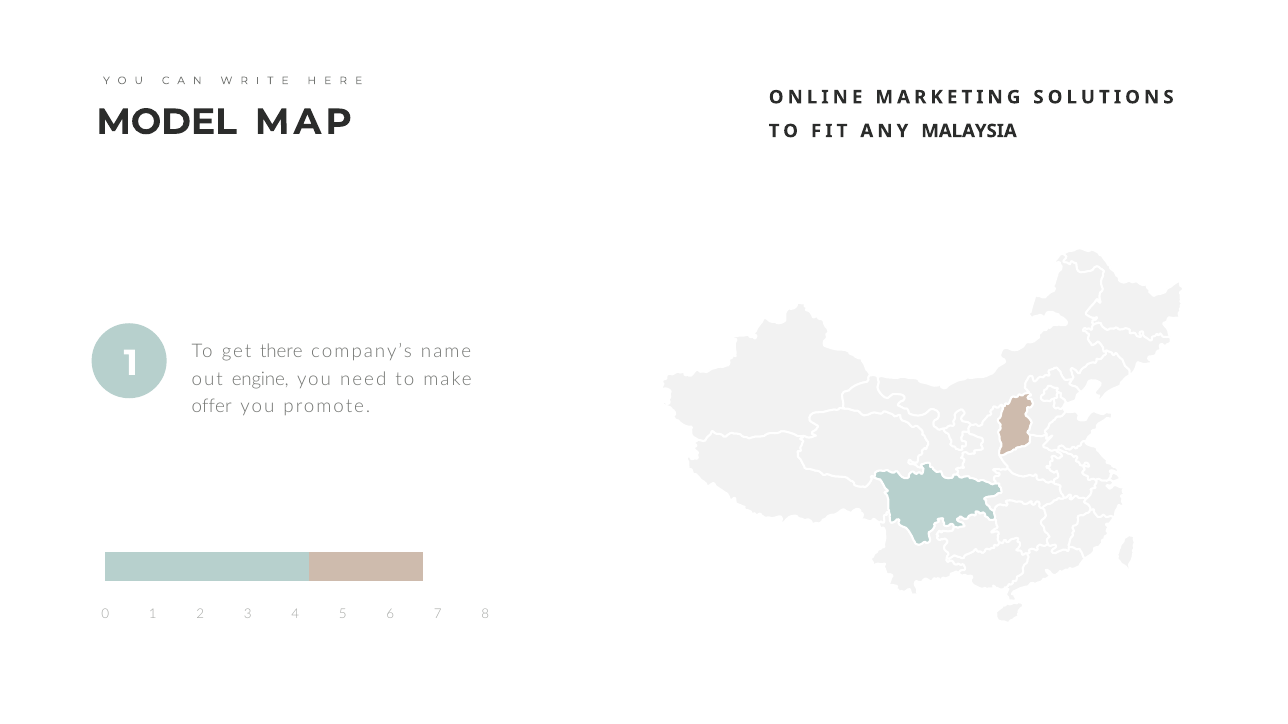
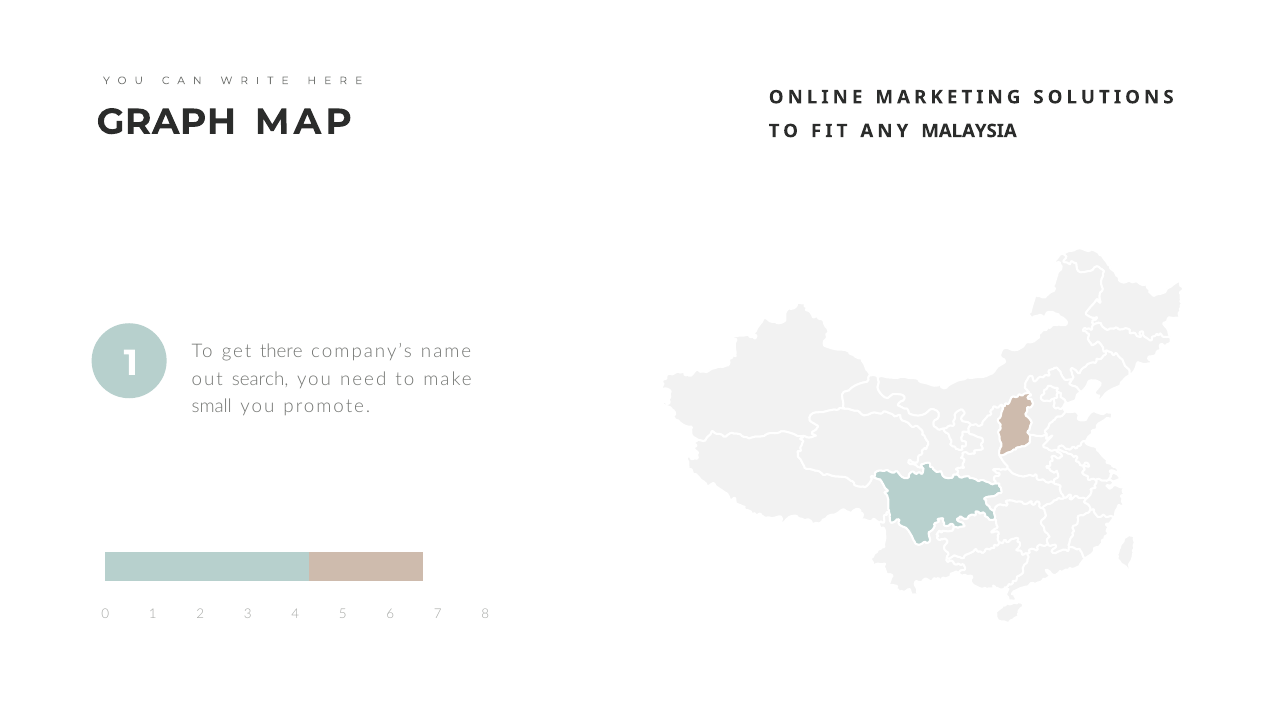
MODEL: MODEL -> GRAPH (166, 122)
engine: engine -> search (260, 379)
offer: offer -> small (212, 407)
